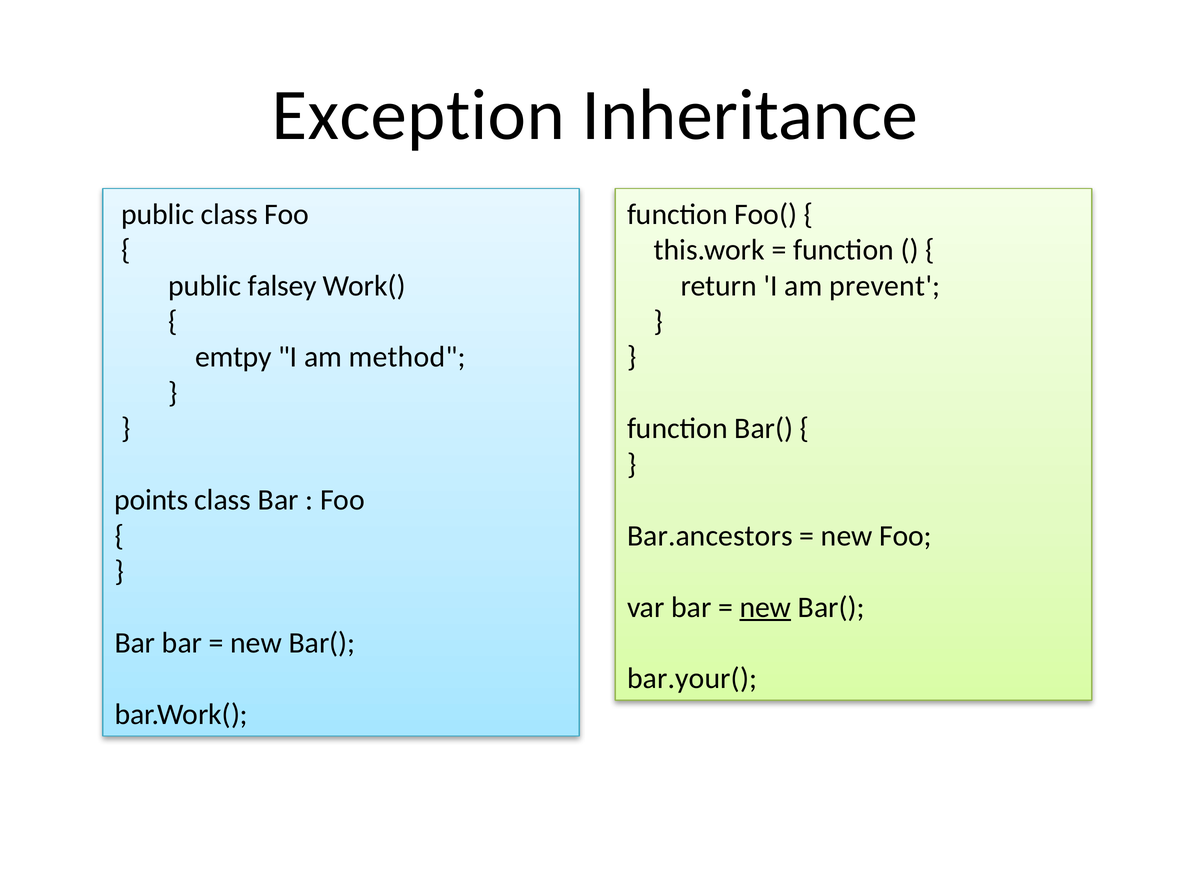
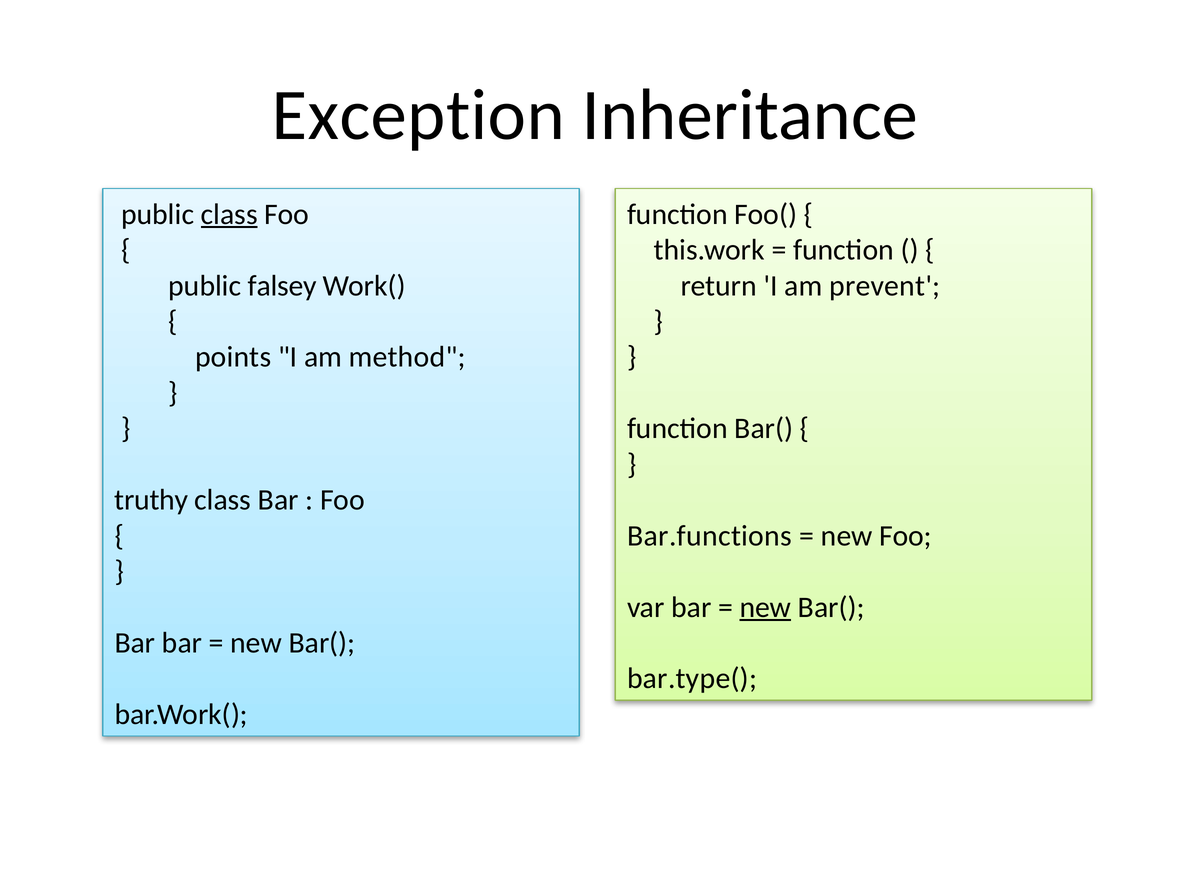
class underline: none -> present (229, 214)
emtpy: emtpy -> points (233, 357)
points: points -> truthy (151, 500)
Bar.ancestors: Bar.ancestors -> Bar.functions (710, 536)
bar.your(: bar.your( -> bar.type( (692, 679)
